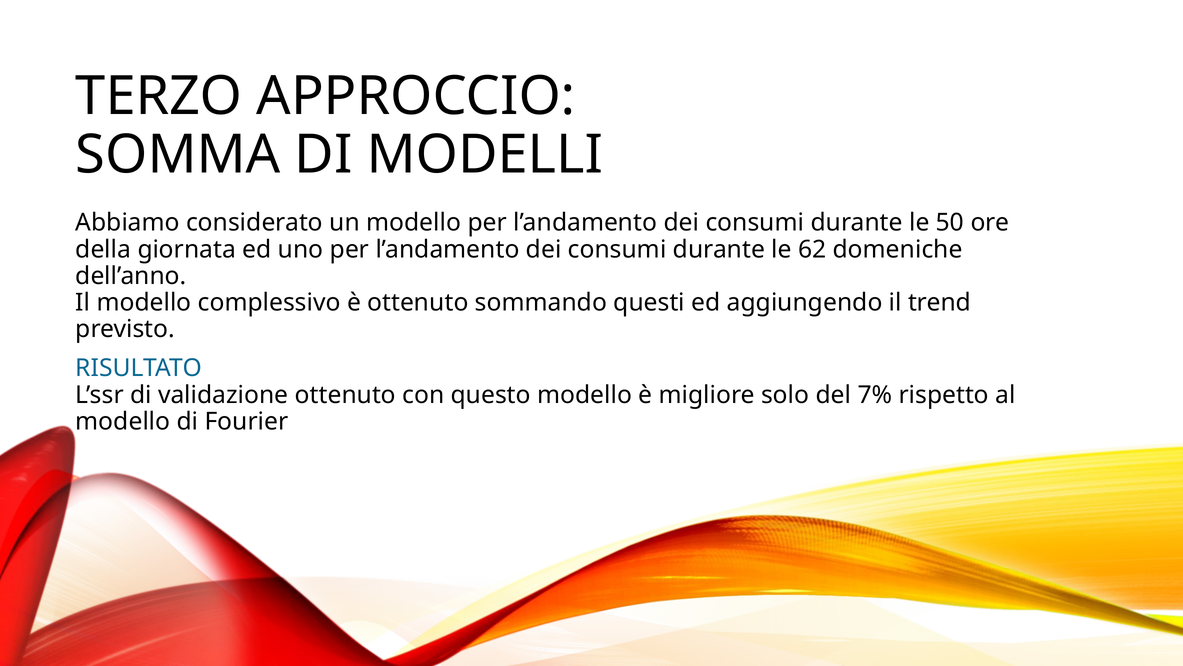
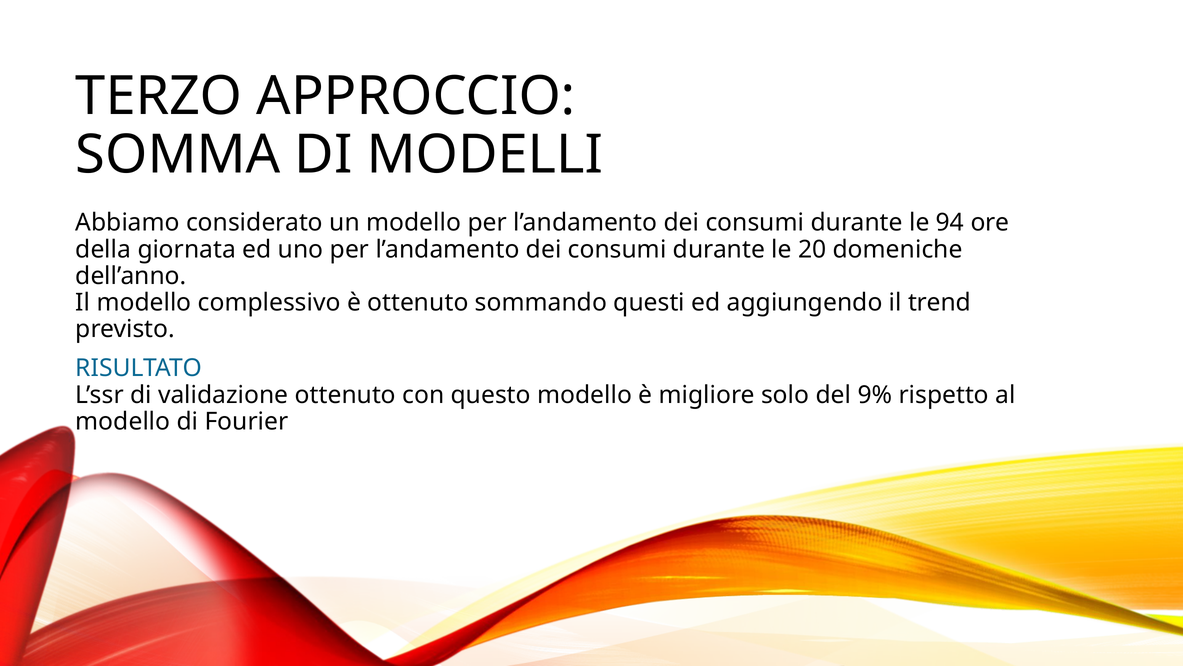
50: 50 -> 94 (950, 223)
62: 62 -> 20 (812, 249)
7%: 7% -> 9% (875, 395)
